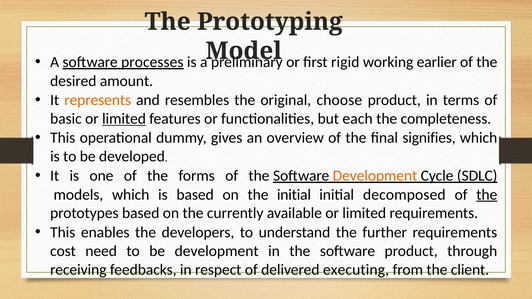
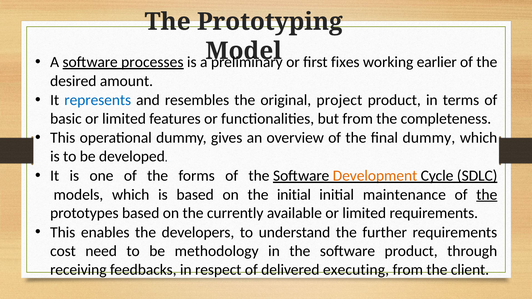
rigid: rigid -> fixes (345, 62)
represents colour: orange -> blue (98, 100)
choose: choose -> project (339, 100)
limited underline: present -> none (124, 119)
but each: each -> from (358, 119)
final signifies: signifies -> dummy (429, 138)
decomposed: decomposed -> maintenance (404, 195)
be development: development -> methodology (217, 251)
